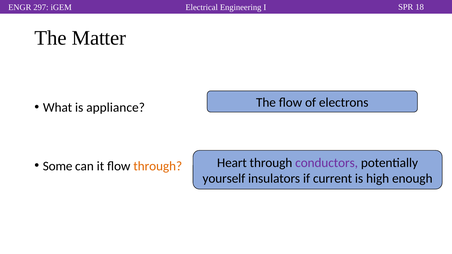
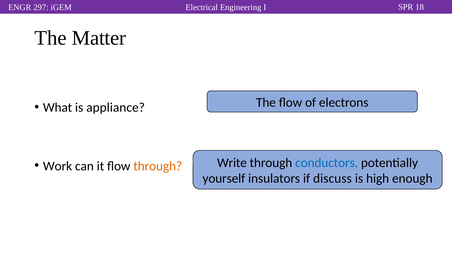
Heart: Heart -> Write (232, 163)
conductors colour: purple -> blue (327, 163)
Some: Some -> Work (58, 166)
current: current -> discuss (332, 179)
